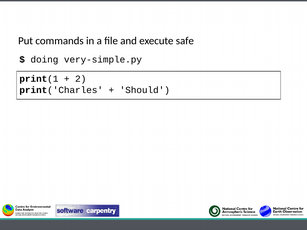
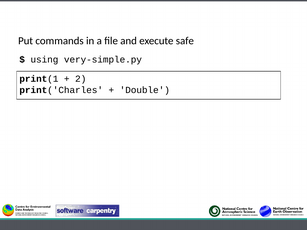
doing: doing -> using (44, 60)
Should: Should -> Double (145, 90)
